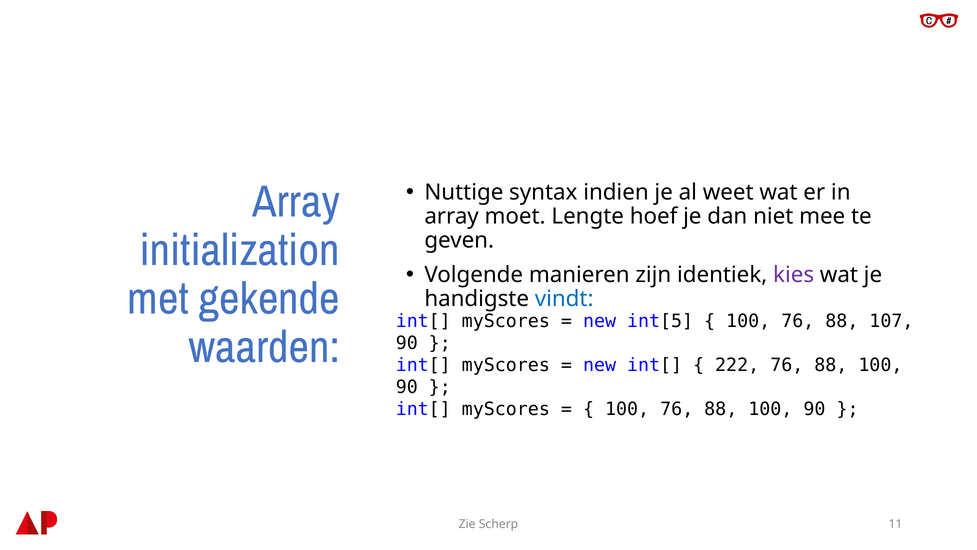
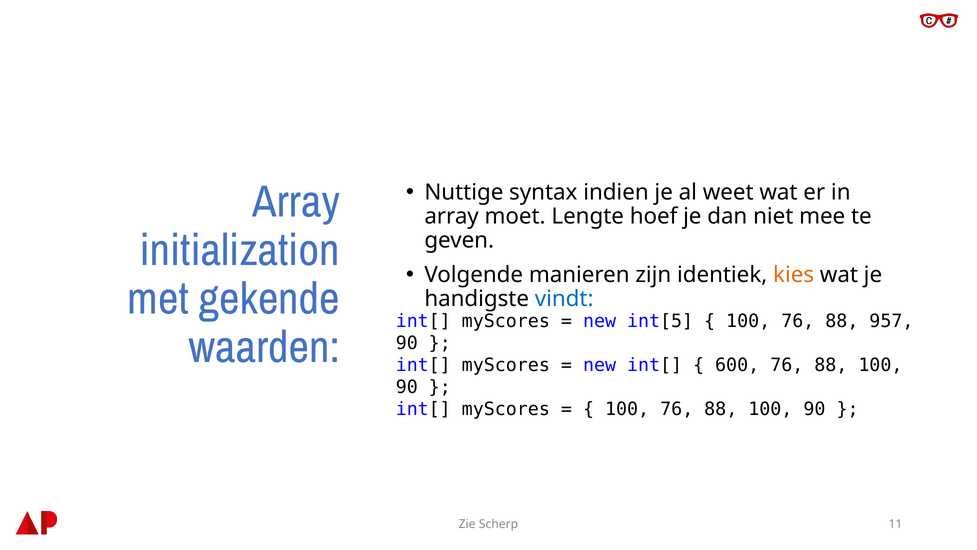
kies colour: purple -> orange (794, 275)
107: 107 -> 957 (891, 321)
222: 222 -> 600 (737, 365)
